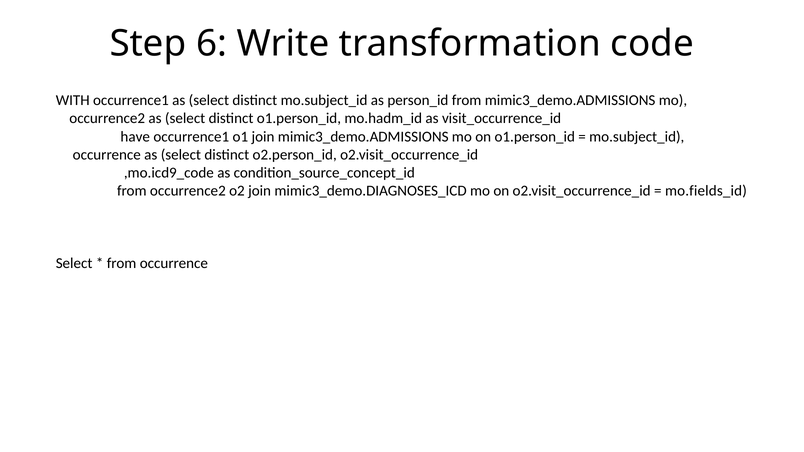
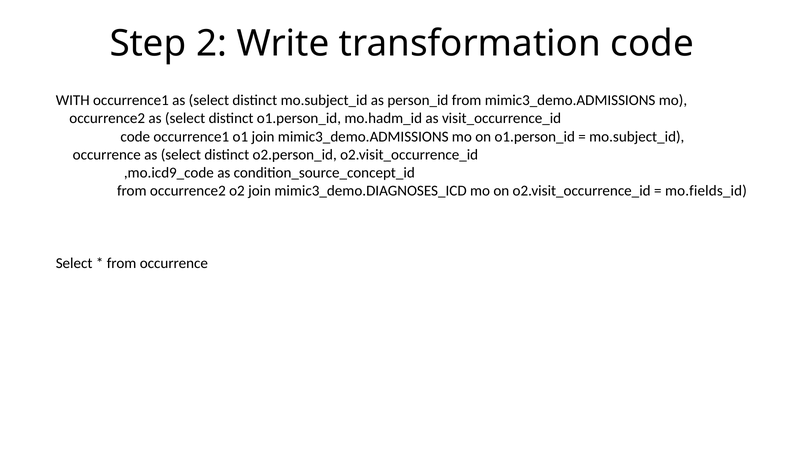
6: 6 -> 2 (212, 43)
have: have -> code (135, 137)
